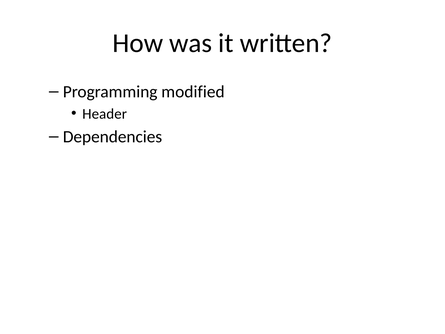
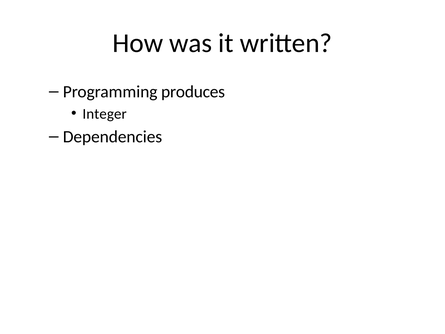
modified: modified -> produces (193, 92)
Header: Header -> Integer (105, 114)
